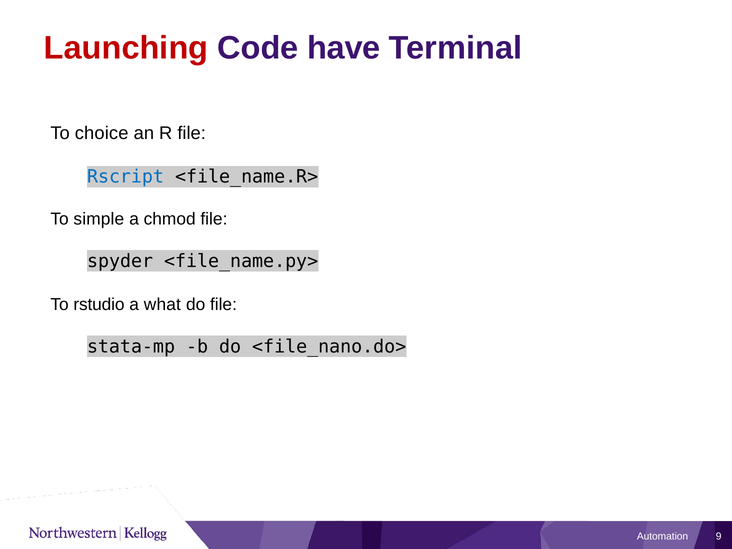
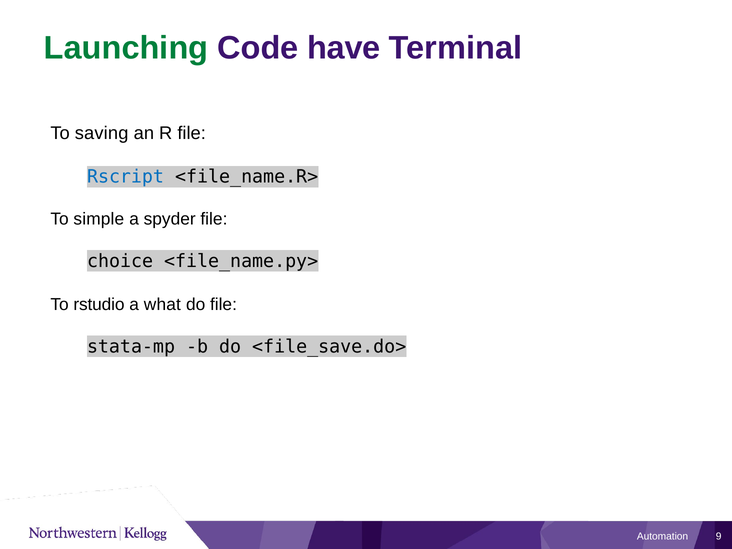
Launching colour: red -> green (126, 48)
choice: choice -> saving (102, 133)
chmod: chmod -> spyder (170, 219)
spyder: spyder -> choice (120, 261)
<file_nano.do>: <file_nano.do> -> <file_save.do> (329, 347)
